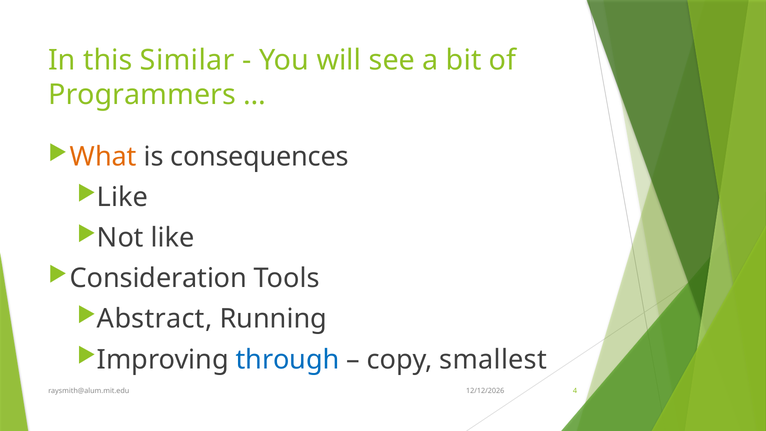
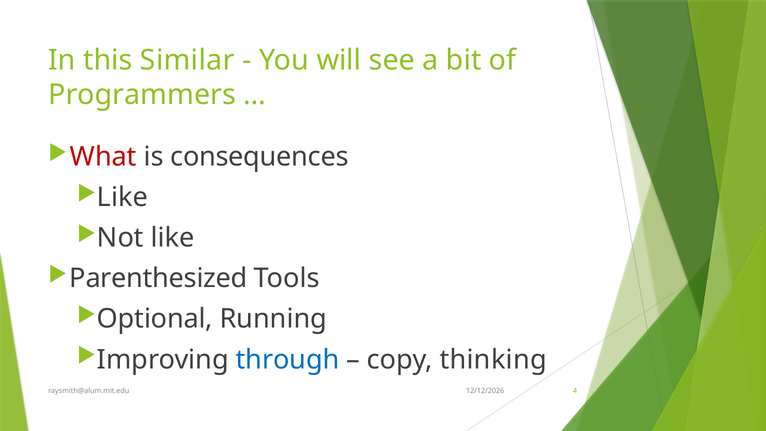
What colour: orange -> red (103, 157)
Consideration: Consideration -> Parenthesized (158, 278)
Abstract: Abstract -> Optional (155, 319)
smallest: smallest -> thinking (493, 359)
